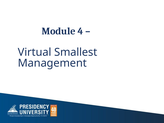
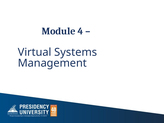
Smallest: Smallest -> Systems (76, 52)
